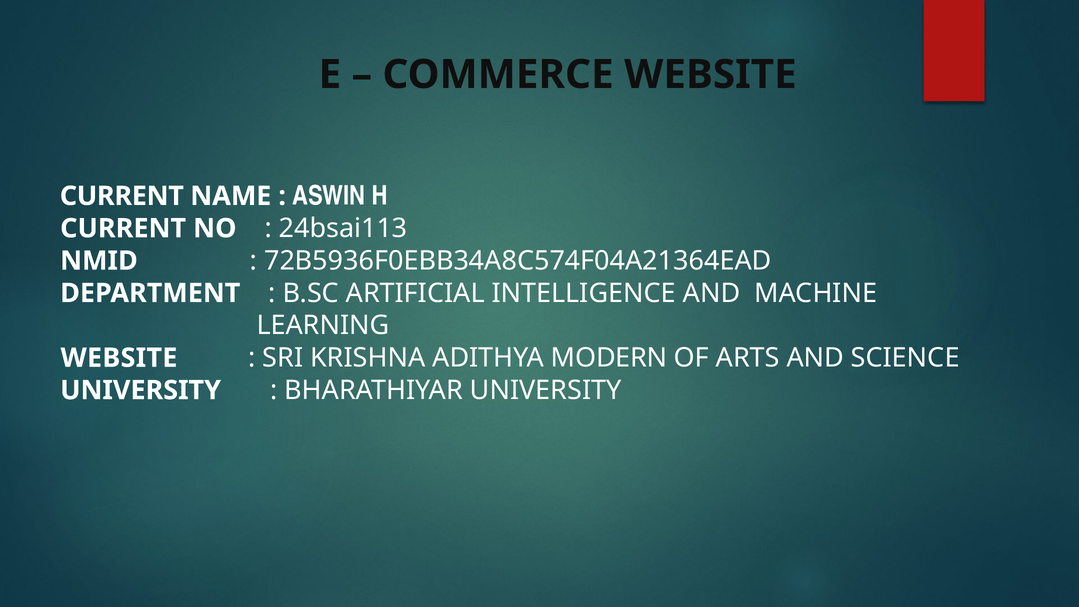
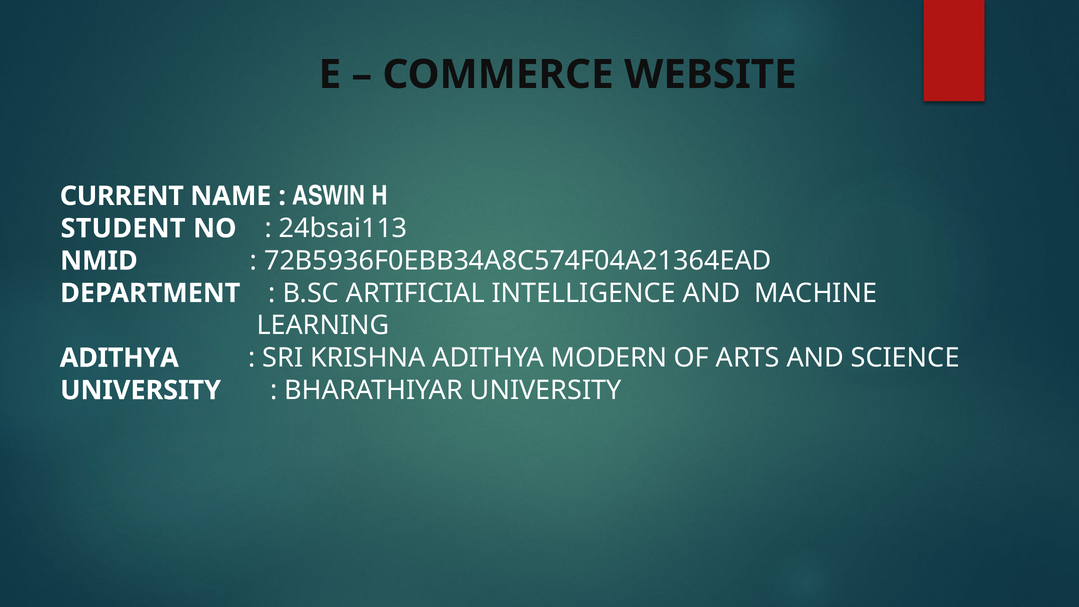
CURRENT: CURRENT -> STUDENT (123, 228)
WEBSITE: WEBSITE -> ADITHYA (119, 358)
